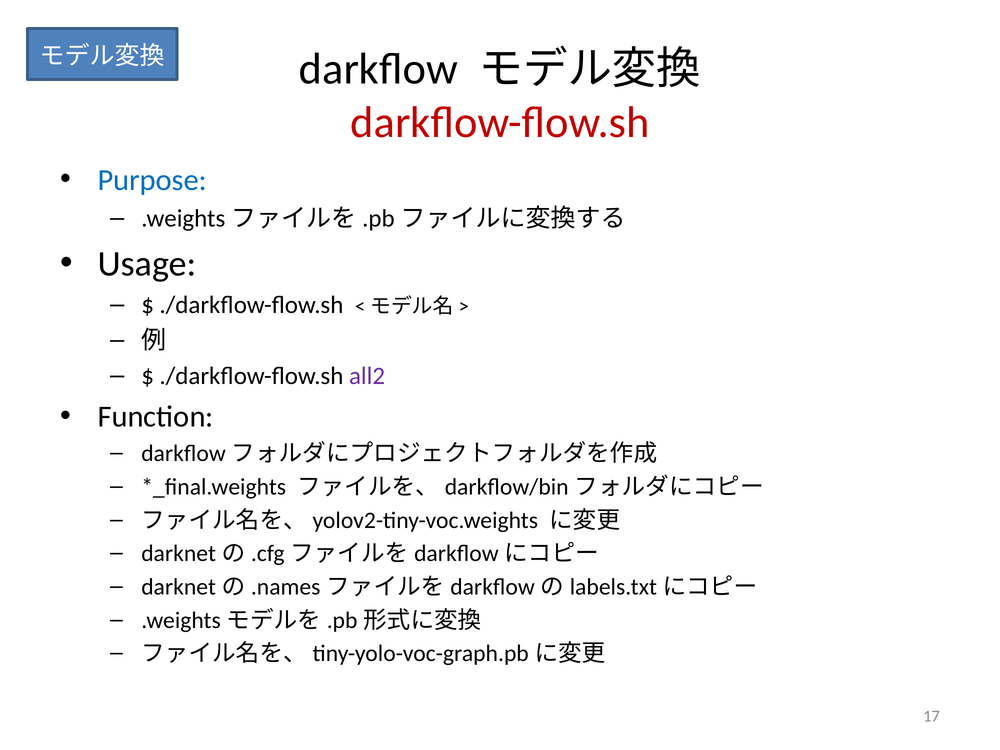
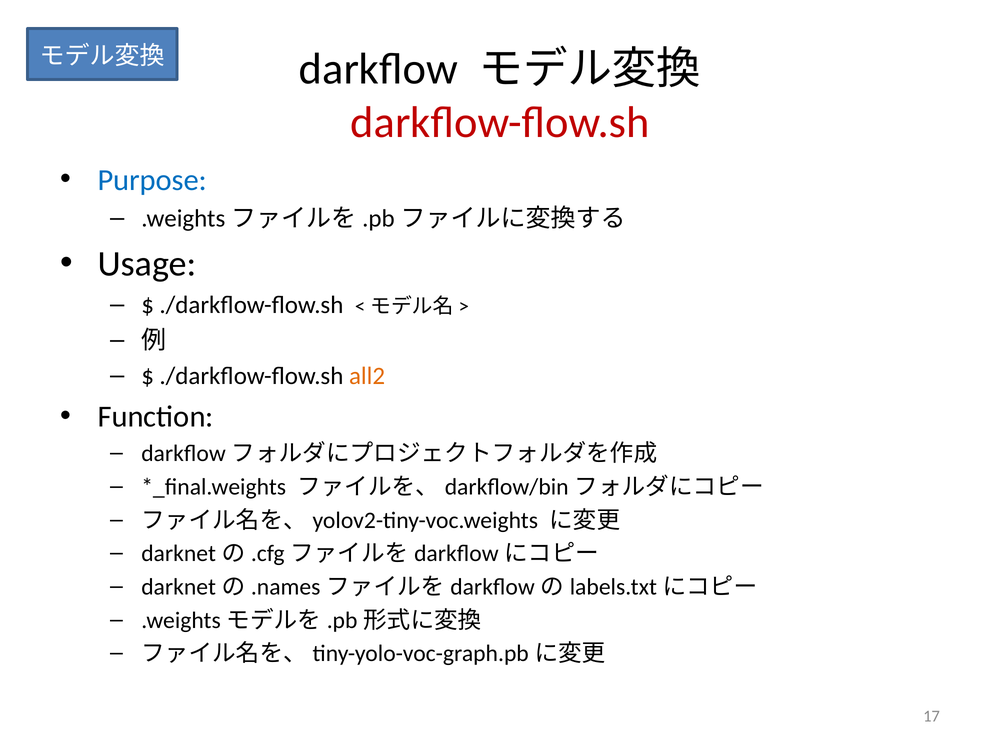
all2 colour: purple -> orange (367, 376)
